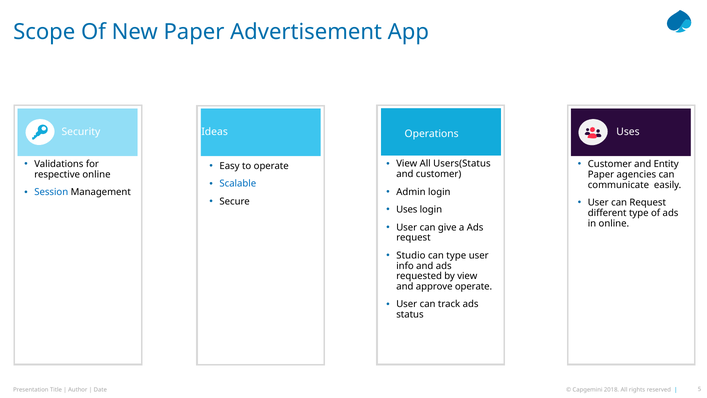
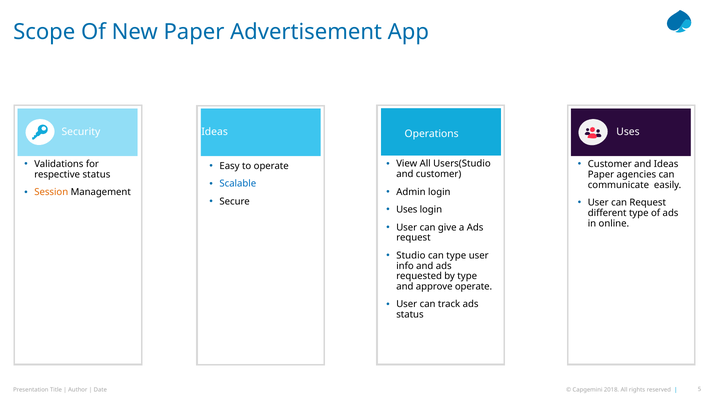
Users(Status: Users(Status -> Users(Studio (462, 164)
and Entity: Entity -> Ideas (666, 164)
respective online: online -> status (96, 174)
Session colour: blue -> orange (51, 192)
by view: view -> type (467, 276)
